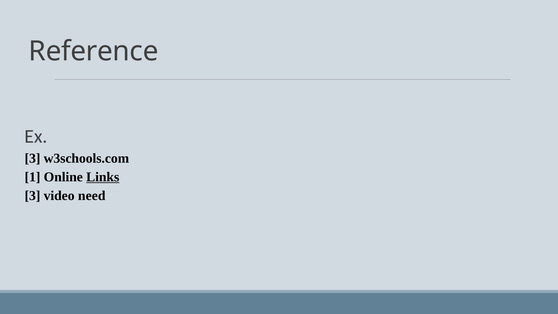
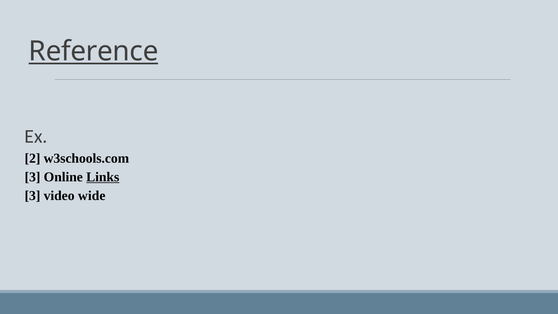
Reference underline: none -> present (94, 51)
3: 3 -> 2 (32, 158)
1: 1 -> 3 (32, 177)
need: need -> wide (92, 196)
